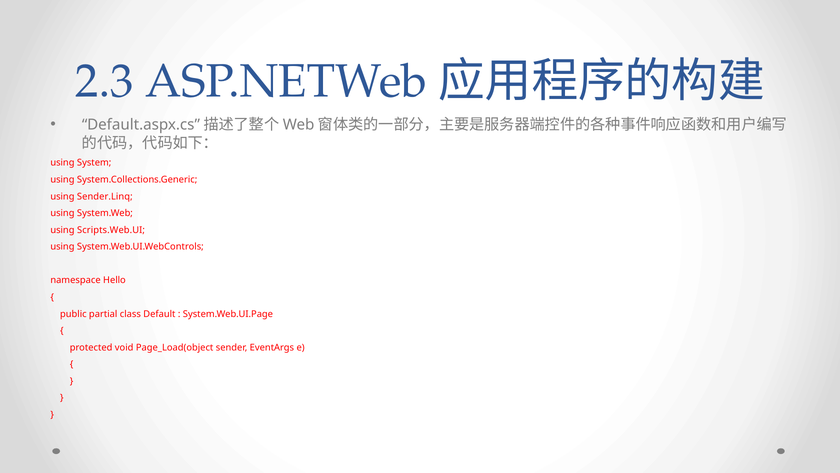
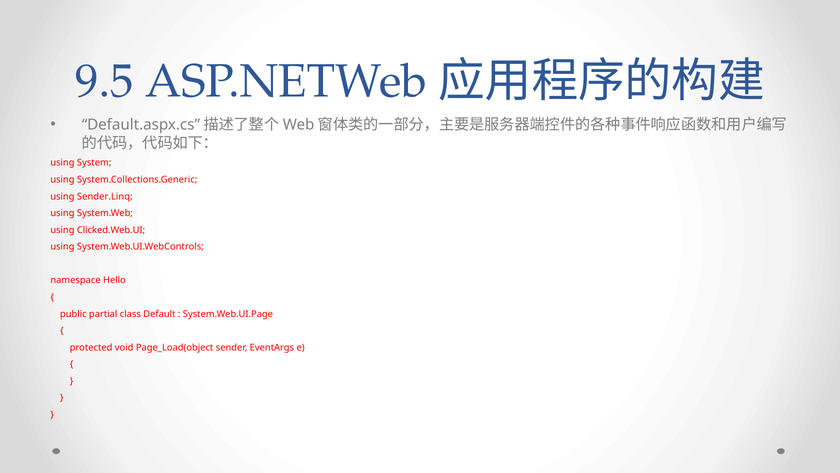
2.3: 2.3 -> 9.5 (104, 81)
Scripts.Web.UI: Scripts.Web.UI -> Clicked.Web.UI (111, 230)
